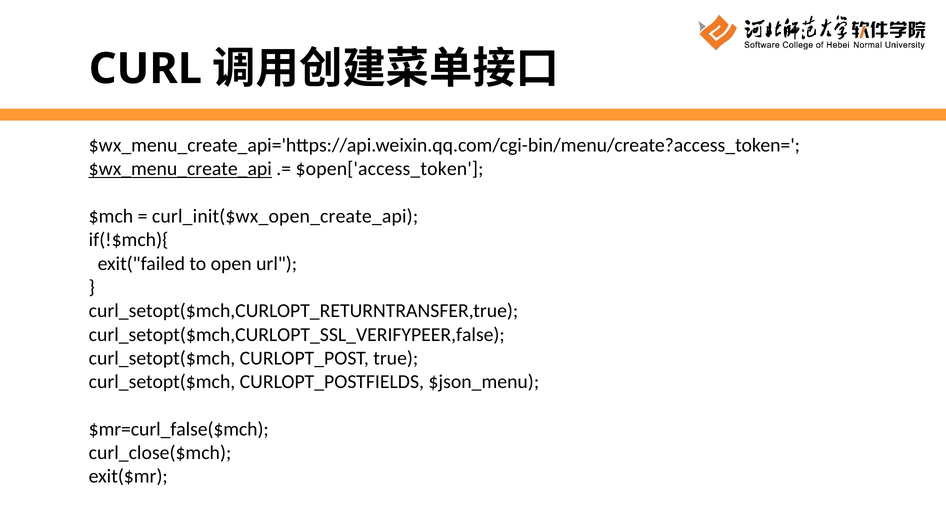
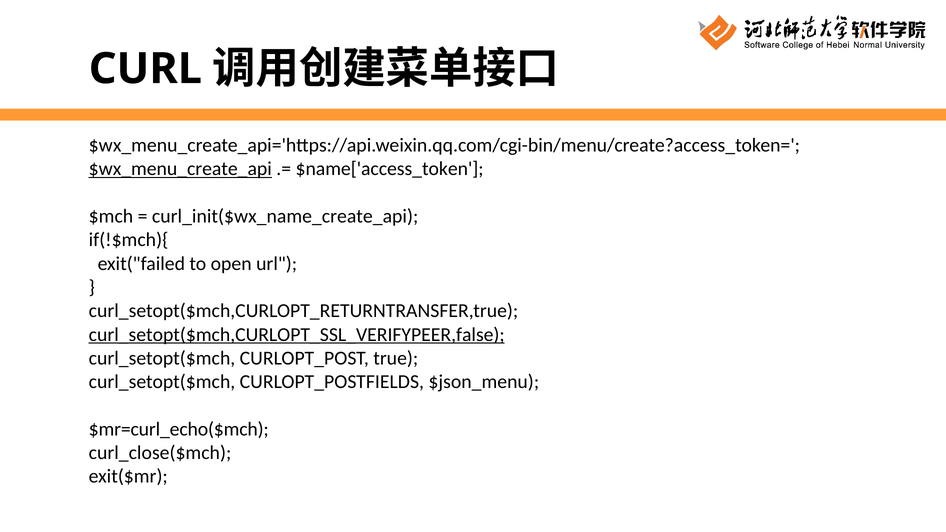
$open['access_token: $open['access_token -> $name['access_token (390, 169)
curl_init($wx_open_create_api: curl_init($wx_open_create_api -> curl_init($wx_name_create_api (285, 216)
curl_setopt($mch,CURLOPT_SSL_VERIFYPEER,false underline: none -> present (297, 335)
$mr=curl_false($mch: $mr=curl_false($mch -> $mr=curl_echo($mch (179, 429)
